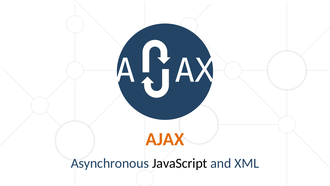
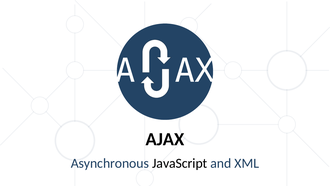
AJAX colour: orange -> black (165, 139)
